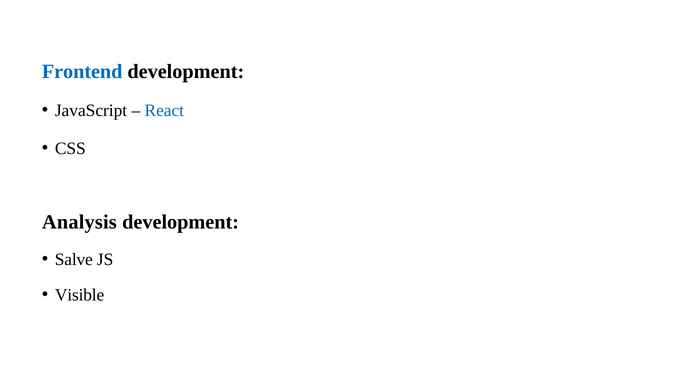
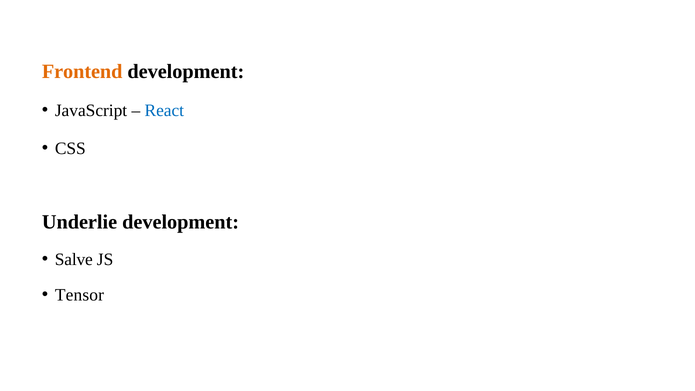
Frontend colour: blue -> orange (82, 71)
Analysis: Analysis -> Underlie (80, 222)
Visible: Visible -> Tensor (79, 295)
